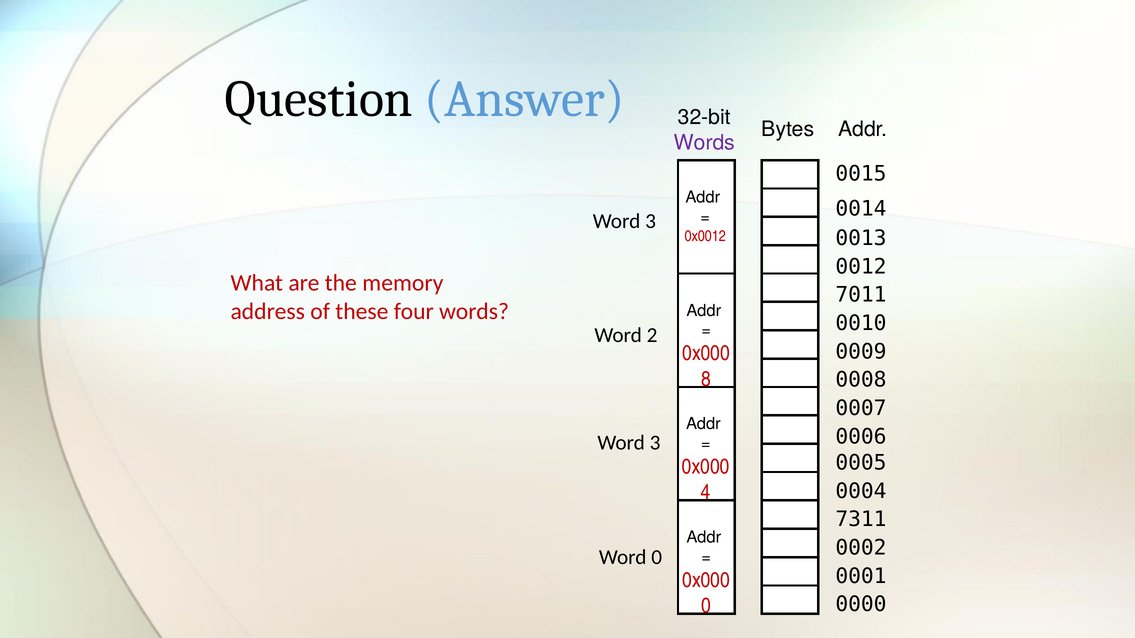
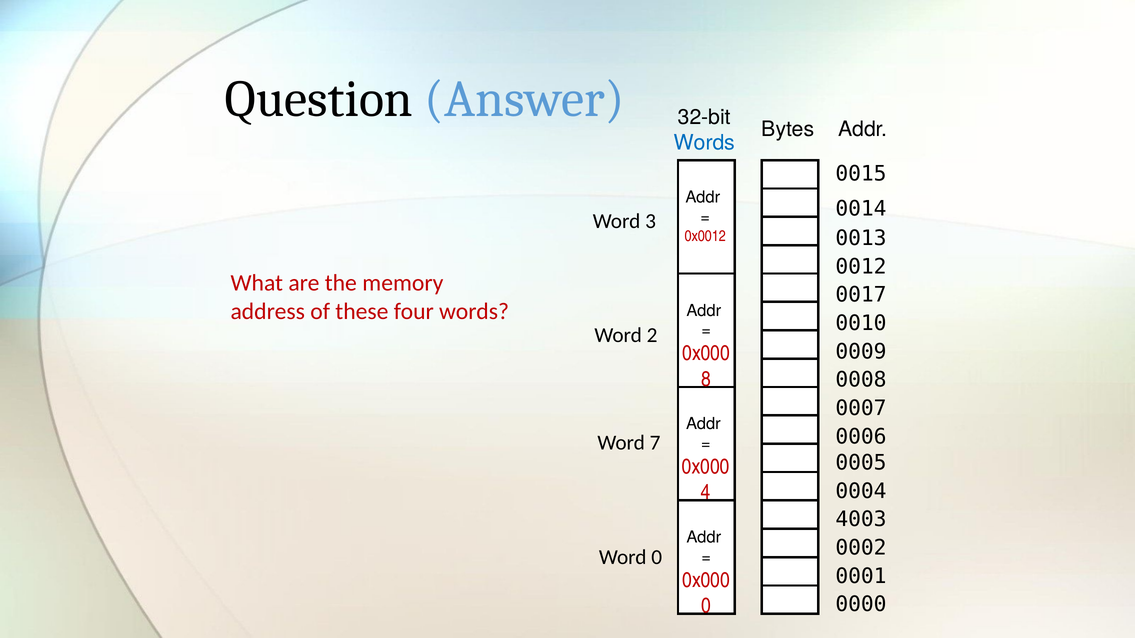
Words colour: purple -> blue (704, 143)
7011: 7011 -> 0017 (861, 295)
3: 3 -> 7 (655, 443)
7311: 7311 -> 4003 (861, 520)
